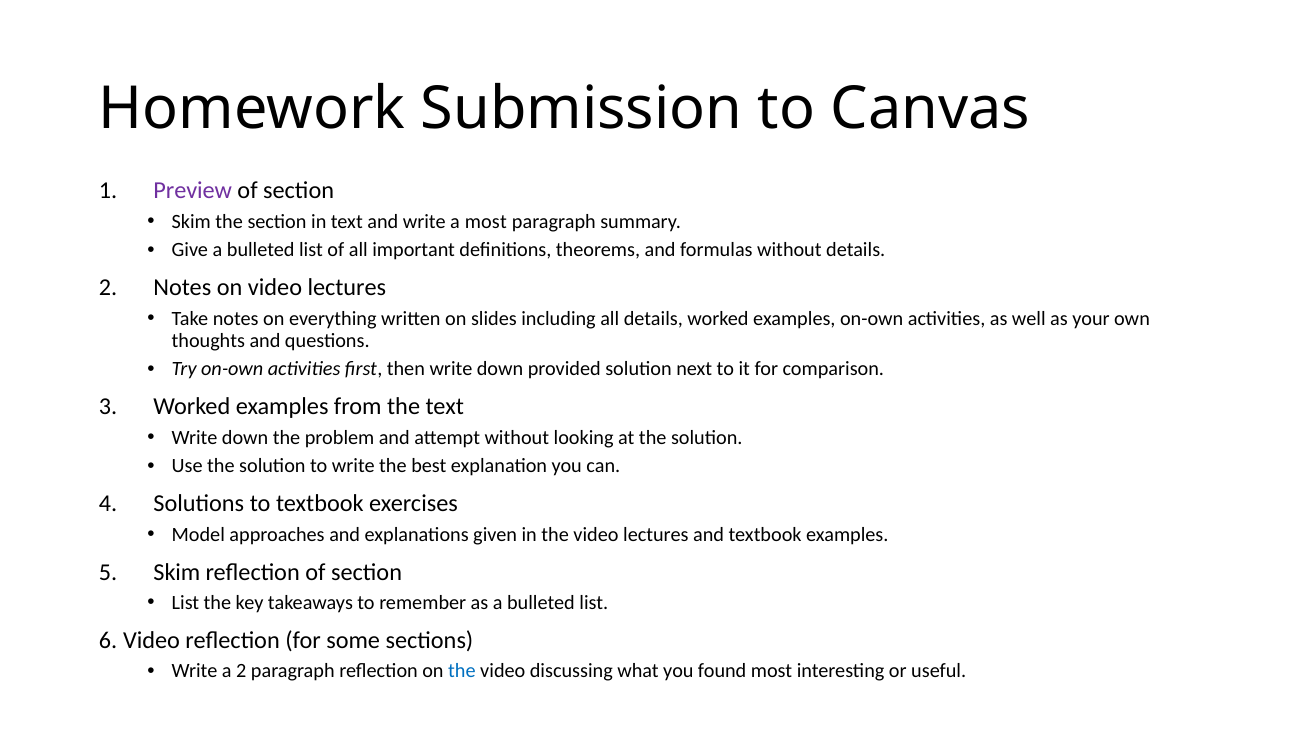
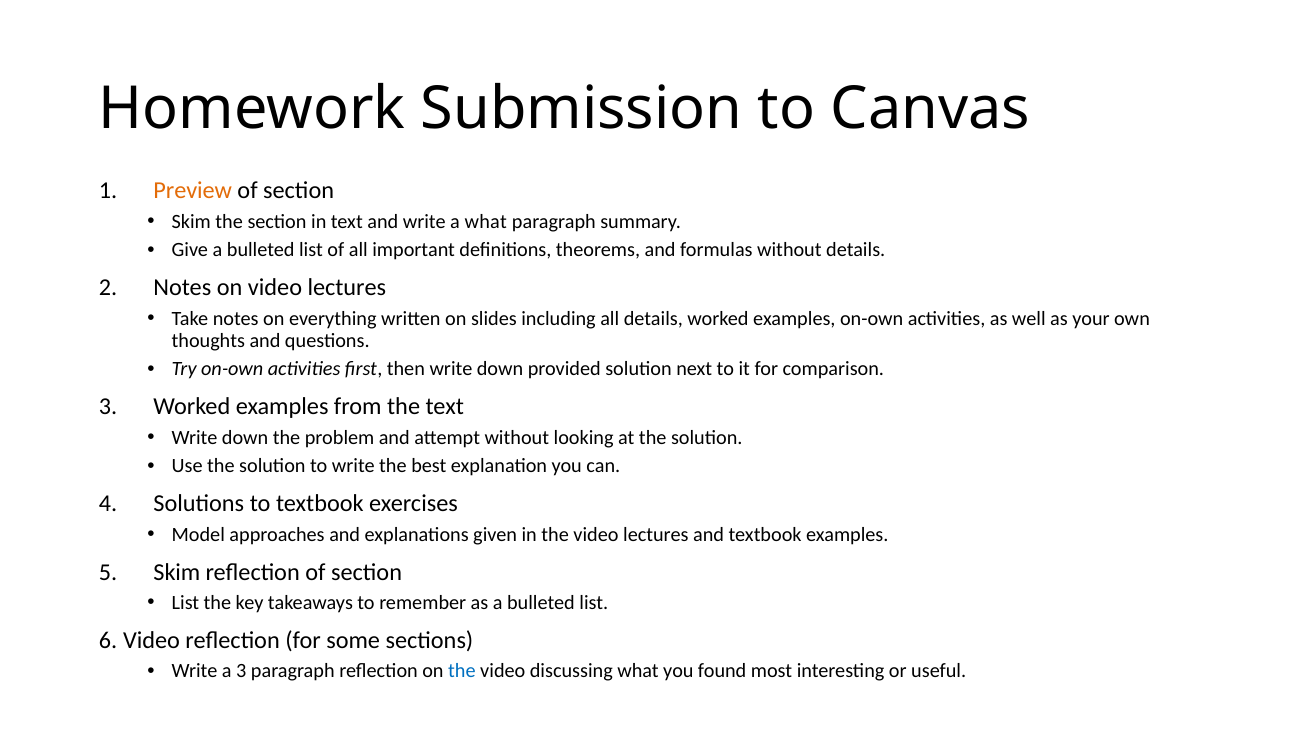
Preview colour: purple -> orange (193, 191)
a most: most -> what (486, 222)
a 2: 2 -> 3 (241, 671)
